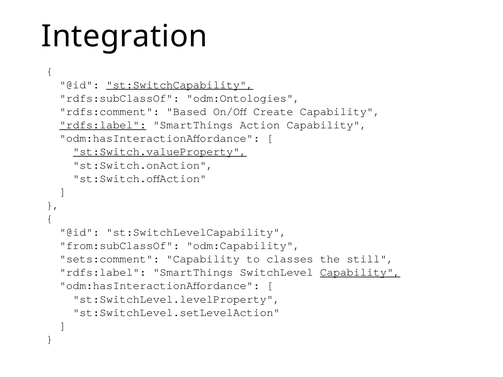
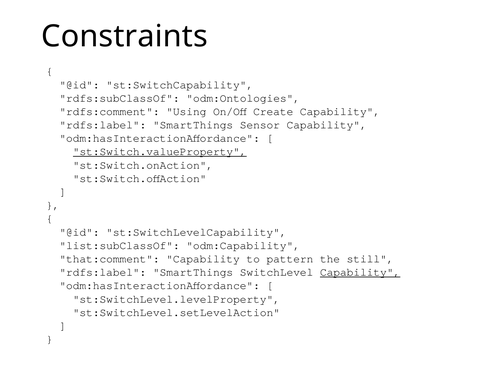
Integration: Integration -> Constraints (125, 36)
st:SwitchCapability underline: present -> none (180, 85)
Based: Based -> Using (186, 112)
rdfs:label underline: present -> none (103, 125)
Action: Action -> Sensor (260, 125)
from:subClassOf: from:subClassOf -> list:subClassOf (120, 246)
sets:comment: sets:comment -> that:comment (110, 259)
classes: classes -> pattern (290, 259)
